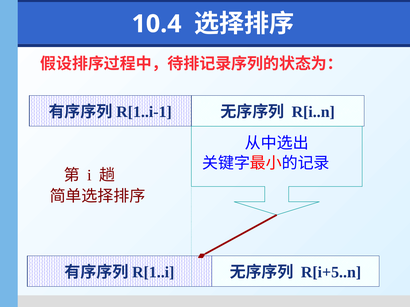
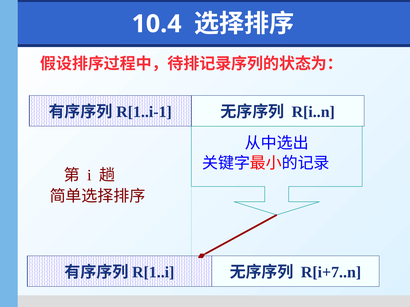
R[i+5..n: R[i+5..n -> R[i+7..n (331, 273)
